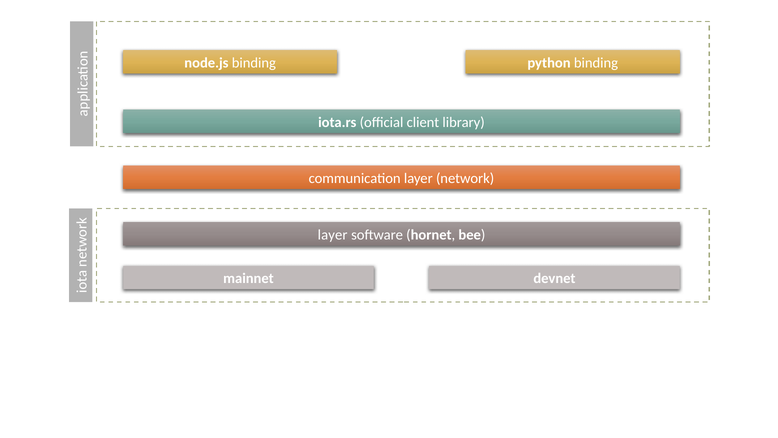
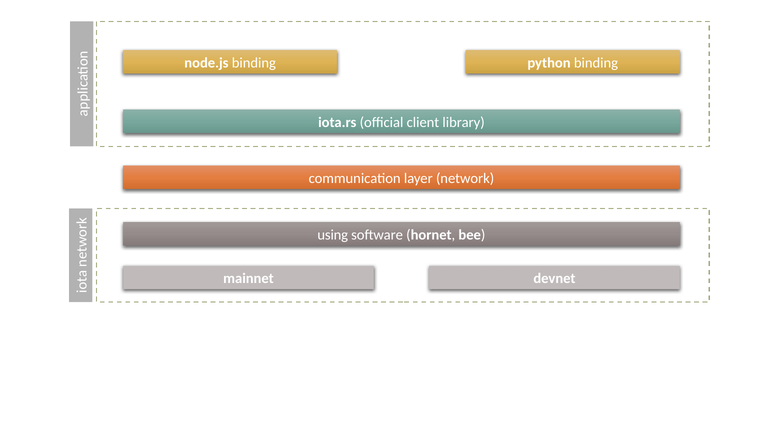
layer: layer -> using (333, 235)
